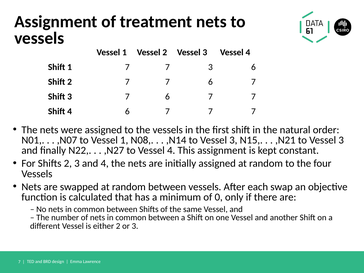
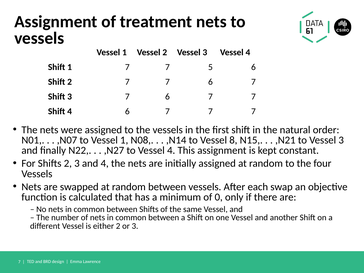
7 3: 3 -> 5 (210, 67)
,N14 to Vessel 3: 3 -> 8 (233, 140)
